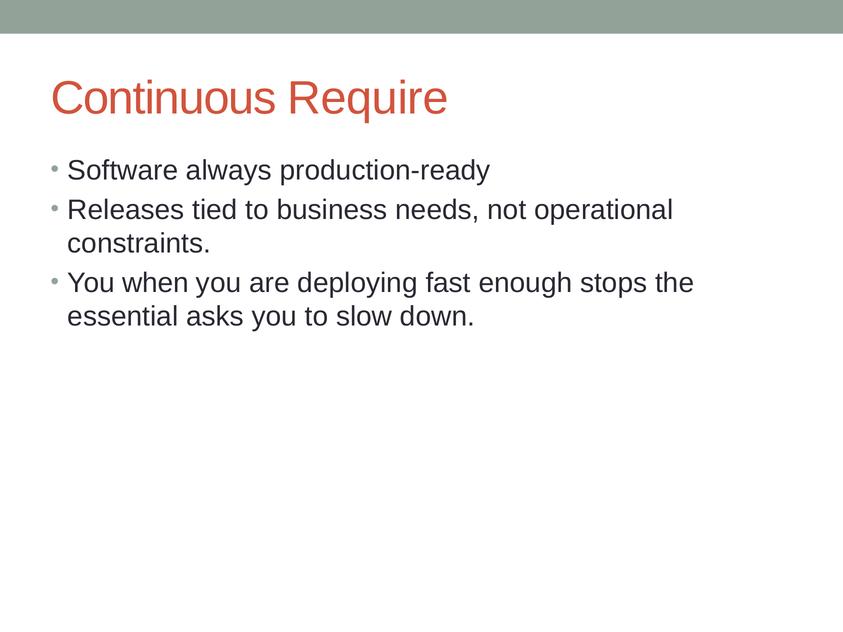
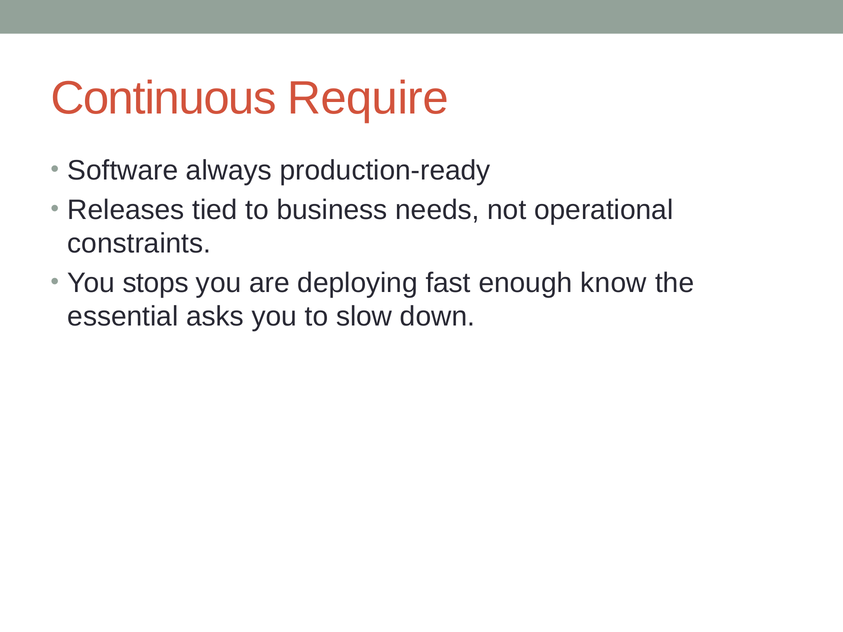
when: when -> stops (156, 283)
stops: stops -> know (614, 283)
